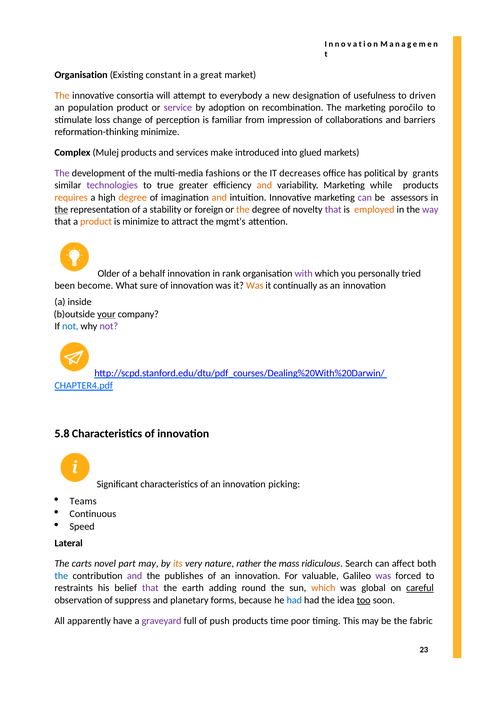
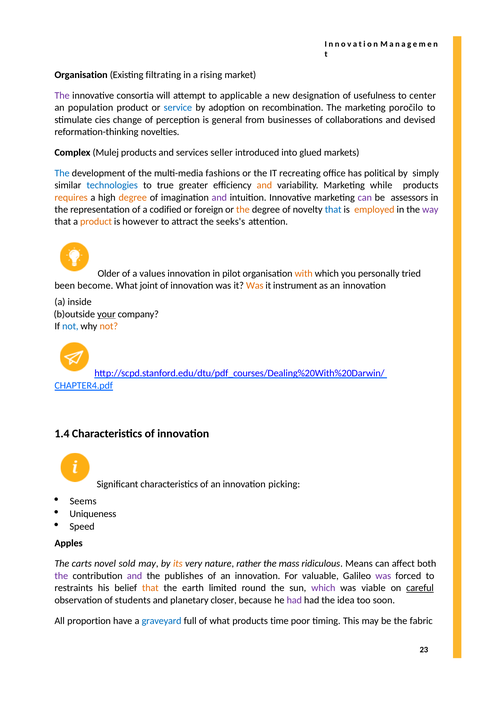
constant: constant -> filtrating (163, 75)
great: great -> rising (211, 75)
The colour: orange -> purple (62, 95)
everybody: everybody -> applicable (241, 95)
driven: driven -> center (423, 95)
service colour: purple -> blue (178, 108)
loss: loss -> cies (103, 120)
familiar: familiar -> general (227, 120)
impression: impression -> businesses (290, 120)
barriers: barriers -> devised (419, 120)
reformation-thinking minimize: minimize -> novelties (160, 132)
make: make -> seller (222, 152)
The colour: purple -> blue (62, 173)
decreases: decreases -> recreating (300, 173)
grants: grants -> simply (426, 173)
technologies colour: purple -> blue (112, 185)
and colour: orange -> purple (219, 197)
the underline: present -> none (61, 209)
stability: stability -> codified (166, 209)
that colour: purple -> blue (333, 209)
is minimize: minimize -> however (141, 221)
mgmt's: mgmt's -> seeks's (231, 221)
behalf: behalf -> values (152, 273)
rank: rank -> pilot (231, 273)
with colour: purple -> orange (304, 273)
sure: sure -> joint (149, 285)
continually: continually -> instrument (295, 285)
not colour: purple -> orange (109, 326)
5.8: 5.8 -> 1.4 (62, 433)
Teams: Teams -> Seems (83, 501)
Continuous: Continuous -> Uniqueness (93, 513)
Lateral: Lateral -> Apples (69, 543)
part: part -> sold (127, 563)
Search: Search -> Means (359, 563)
the colour: blue -> purple (61, 575)
that colour: purple -> orange (150, 587)
adding: adding -> limited (223, 587)
which colour: orange -> purple (323, 587)
global: global -> viable (374, 587)
suppress: suppress -> students (133, 599)
forms: forms -> closer (224, 599)
had colour: blue -> purple (294, 599)
too underline: present -> none (364, 599)
apparently: apparently -> proportion (89, 620)
graveyard colour: purple -> blue (162, 620)
of push: push -> what (220, 620)
